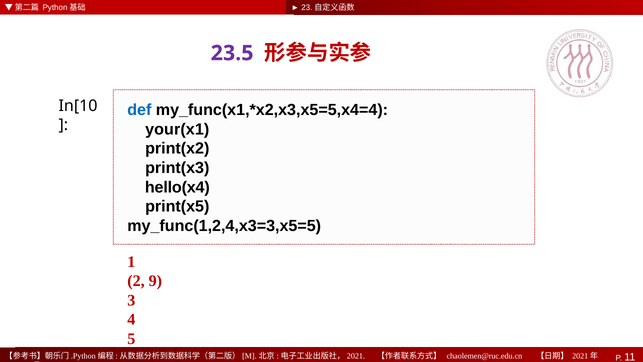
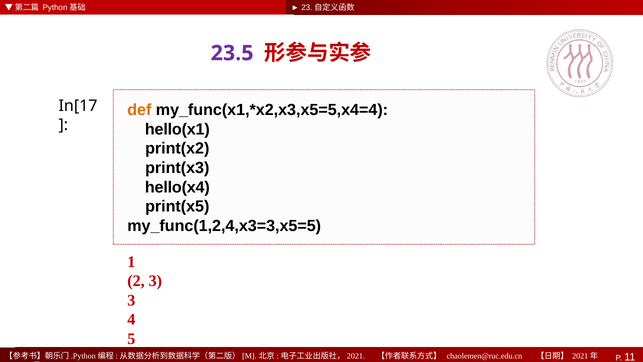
In[10: In[10 -> In[17 (78, 106)
def colour: blue -> orange (139, 110)
your(x1: your(x1 -> hello(x1 (177, 129)
2 9: 9 -> 3 (155, 281)
